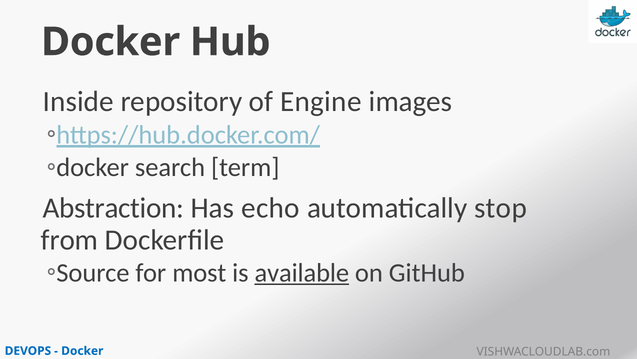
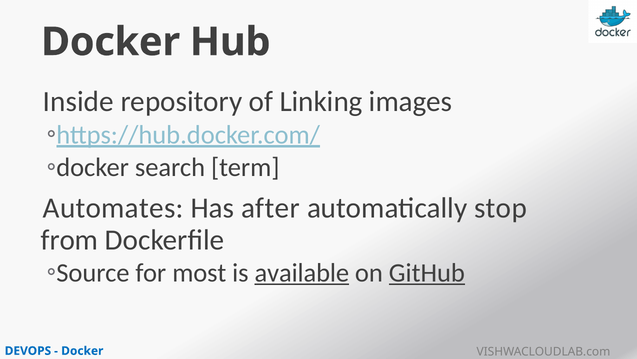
Engine: Engine -> Linking (321, 101)
Abstraction: Abstraction -> Automates (113, 208)
echo: echo -> after (270, 208)
GitHub underline: none -> present (427, 272)
